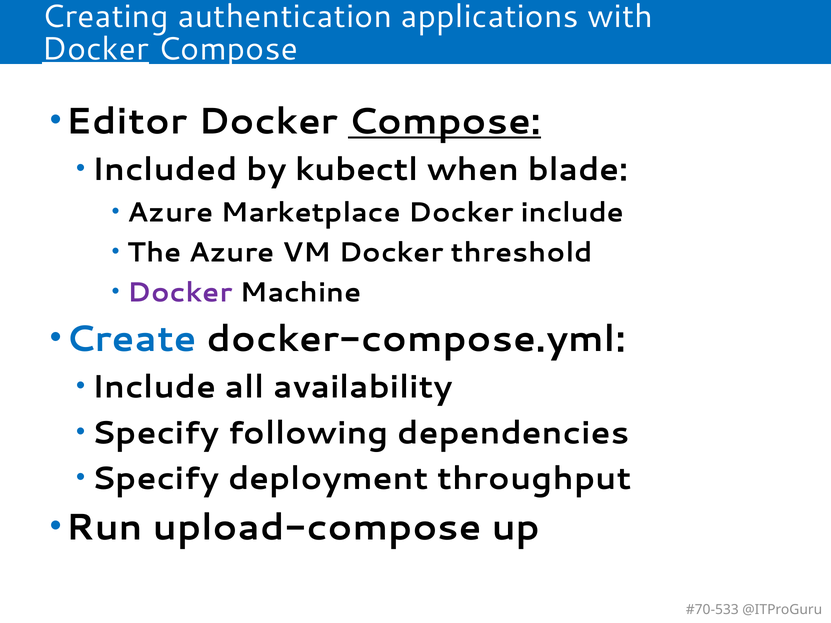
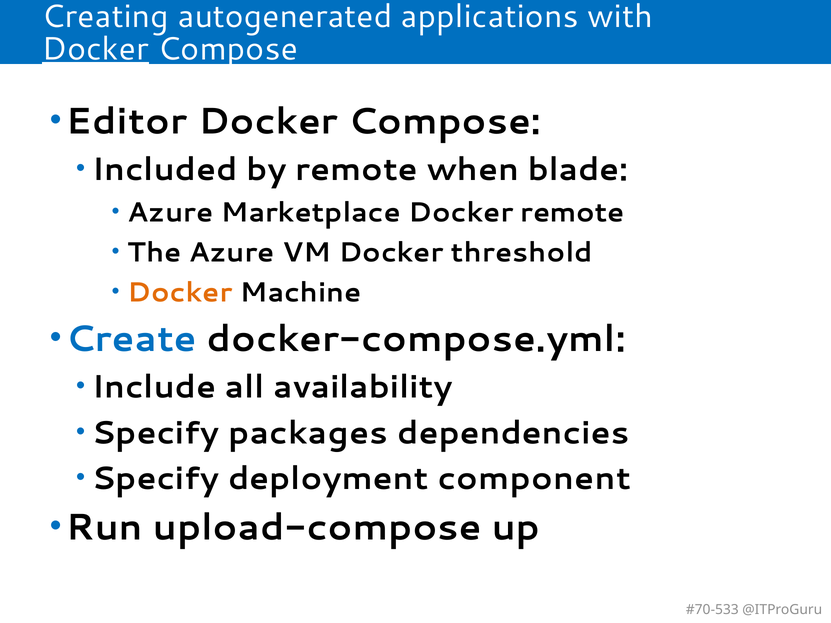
authentication: authentication -> autogenerated (285, 16)
Compose underline: present -> none (445, 122)
by kubectl: kubectl -> remote (357, 170)
Docker include: include -> remote (572, 212)
Docker colour: purple -> orange (180, 293)
following: following -> packages (308, 433)
throughput: throughput -> component (534, 479)
